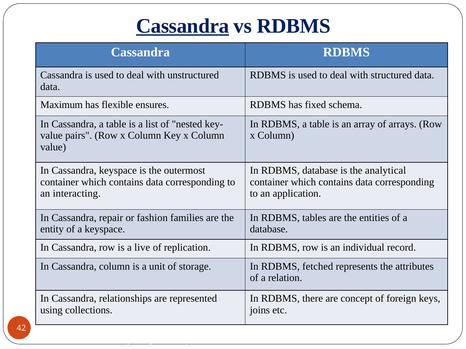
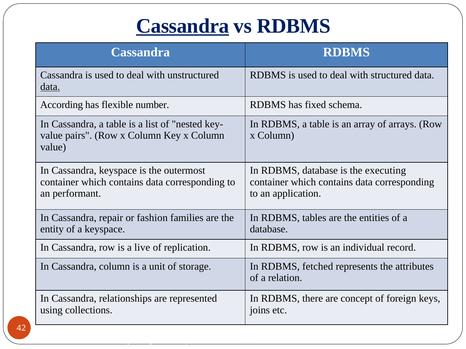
data underline: none -> present (50, 87)
Maximum: Maximum -> According (62, 105)
ensures: ensures -> number (152, 105)
analytical: analytical -> executing (386, 171)
interacting: interacting -> performant (77, 194)
